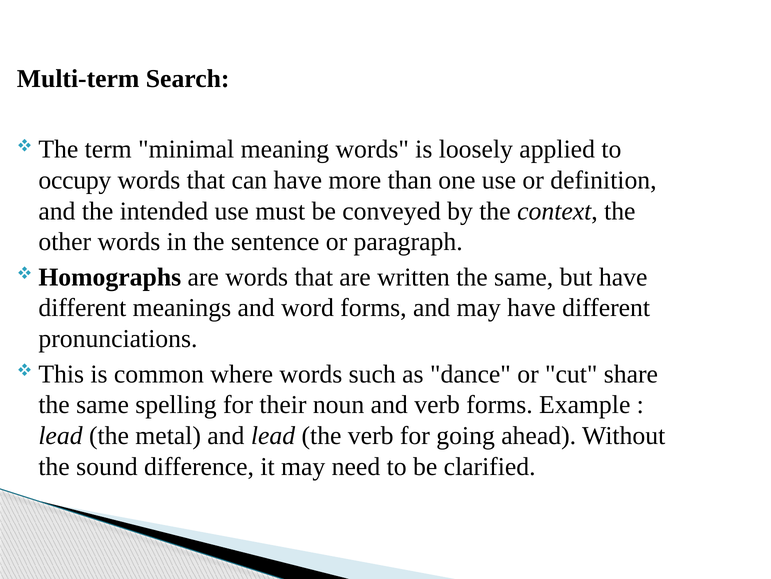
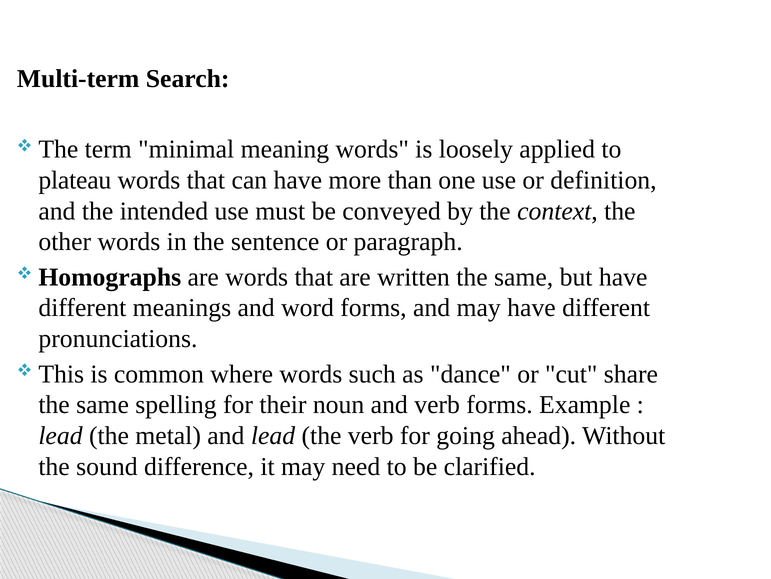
occupy: occupy -> plateau (75, 180)
